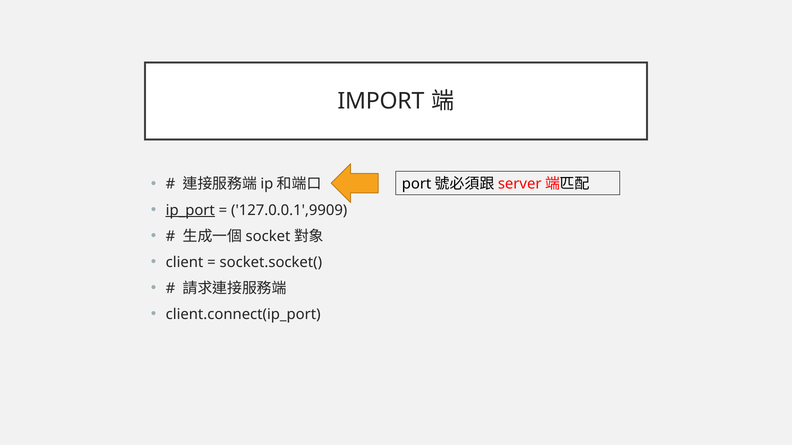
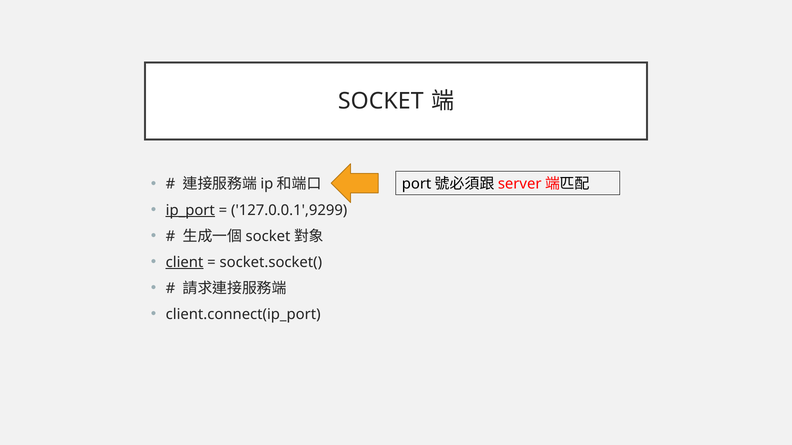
IMPORT: IMPORT -> SOCKET (381, 101)
127.0.0.1',9909: 127.0.0.1',9909 -> 127.0.0.1',9299 (289, 210)
client underline: none -> present (185, 263)
